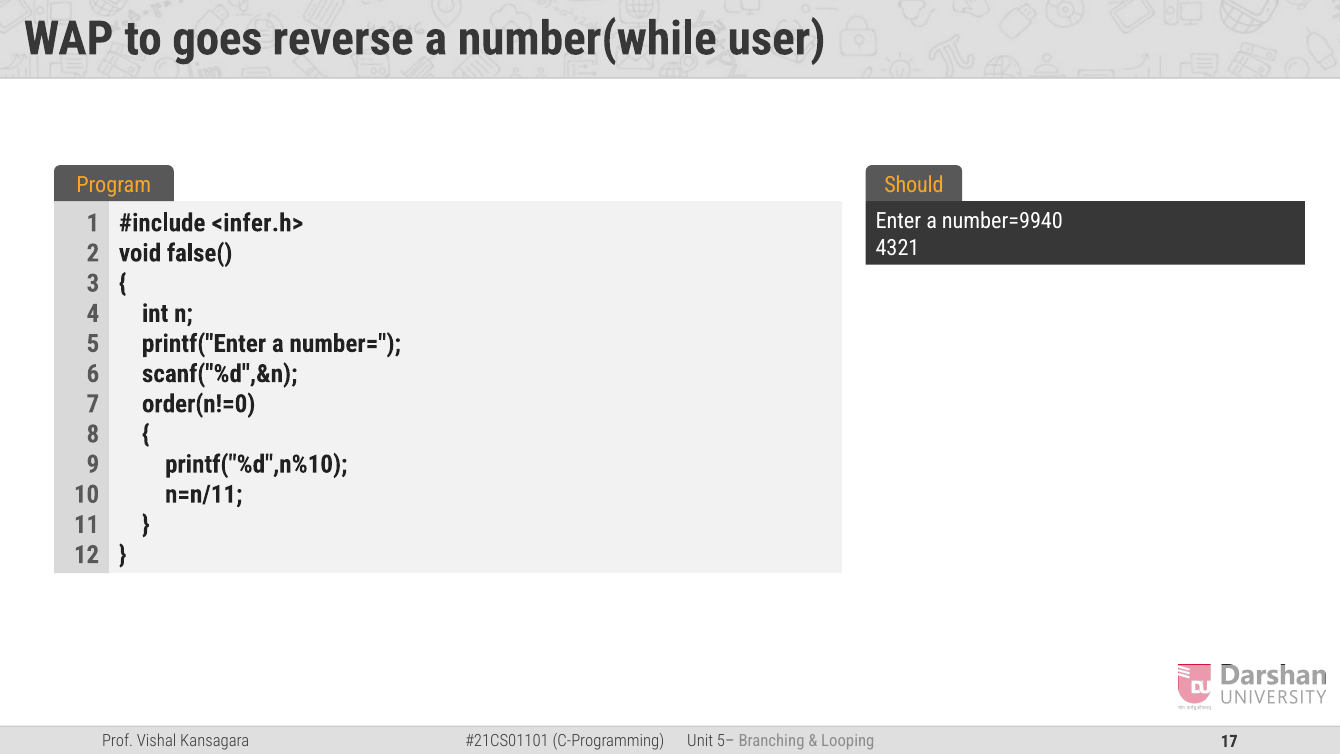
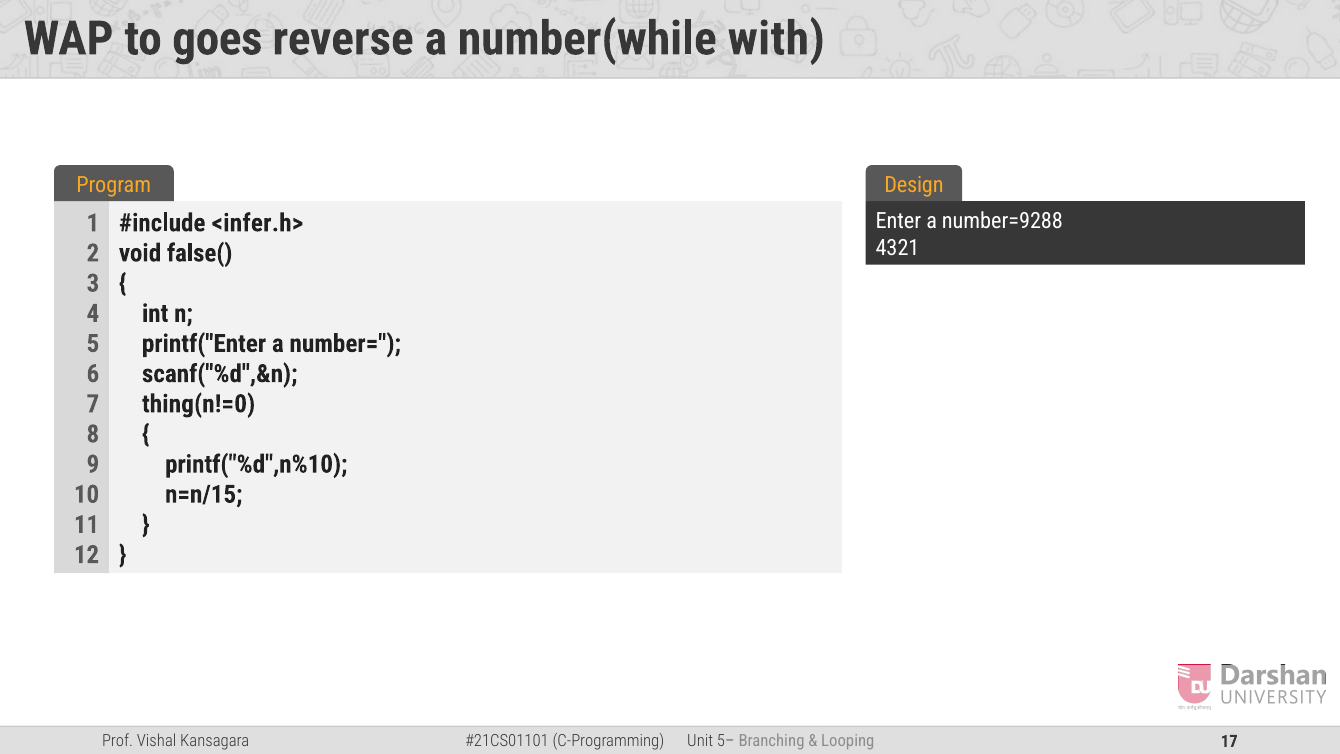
user: user -> with (776, 39)
Should: Should -> Design (914, 185)
number=9940: number=9940 -> number=9288 (1002, 221)
order(n!=0: order(n!=0 -> thing(n!=0 (199, 404)
n=n/11: n=n/11 -> n=n/15 (204, 494)
